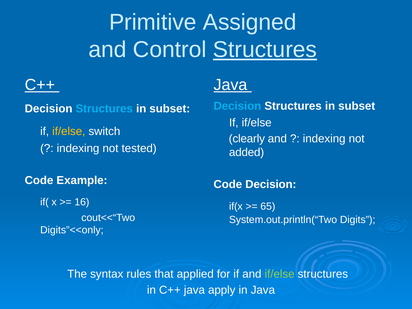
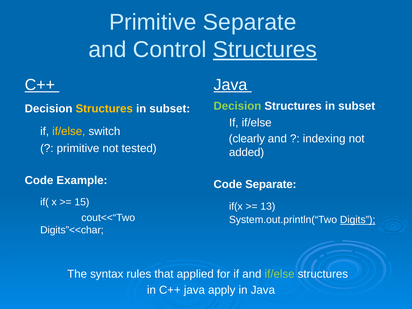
Primitive Assigned: Assigned -> Separate (250, 22)
Decision colour: light blue -> light green (237, 106)
Structures colour: light blue -> yellow (104, 109)
indexing: indexing -> primitive (78, 148)
Code Decision: Decision -> Separate (271, 184)
16: 16 -> 15 (82, 202)
65: 65 -> 13 (268, 206)
Digits underline: none -> present (358, 220)
Digits”<<only: Digits”<<only -> Digits”<<char (72, 230)
